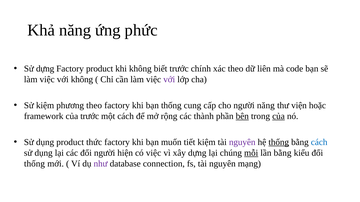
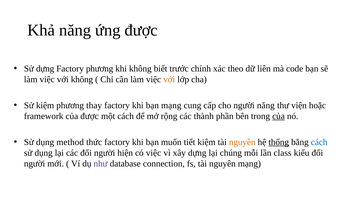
ứng phức: phức -> được (141, 30)
Factory product: product -> phương (100, 69)
với colour: purple -> orange (169, 80)
phương theo: theo -> thay (94, 106)
bạn thống: thống -> mạng (171, 106)
của trước: trước -> được (90, 116)
bên underline: present -> none (242, 116)
dụng product: product -> method (70, 143)
nguyên colour: purple -> orange (242, 143)
mỗi underline: present -> none (251, 153)
lần bằng: bằng -> class (283, 153)
thống: thống -> người (35, 164)
